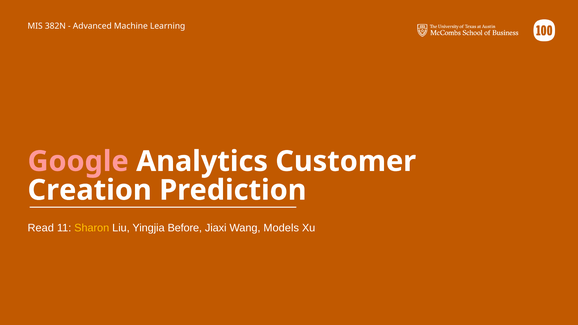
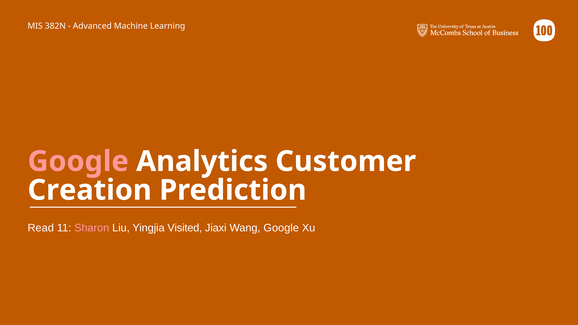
Sharon colour: yellow -> pink (92, 228)
Before: Before -> Visited (185, 228)
Wang Models: Models -> Google (281, 228)
